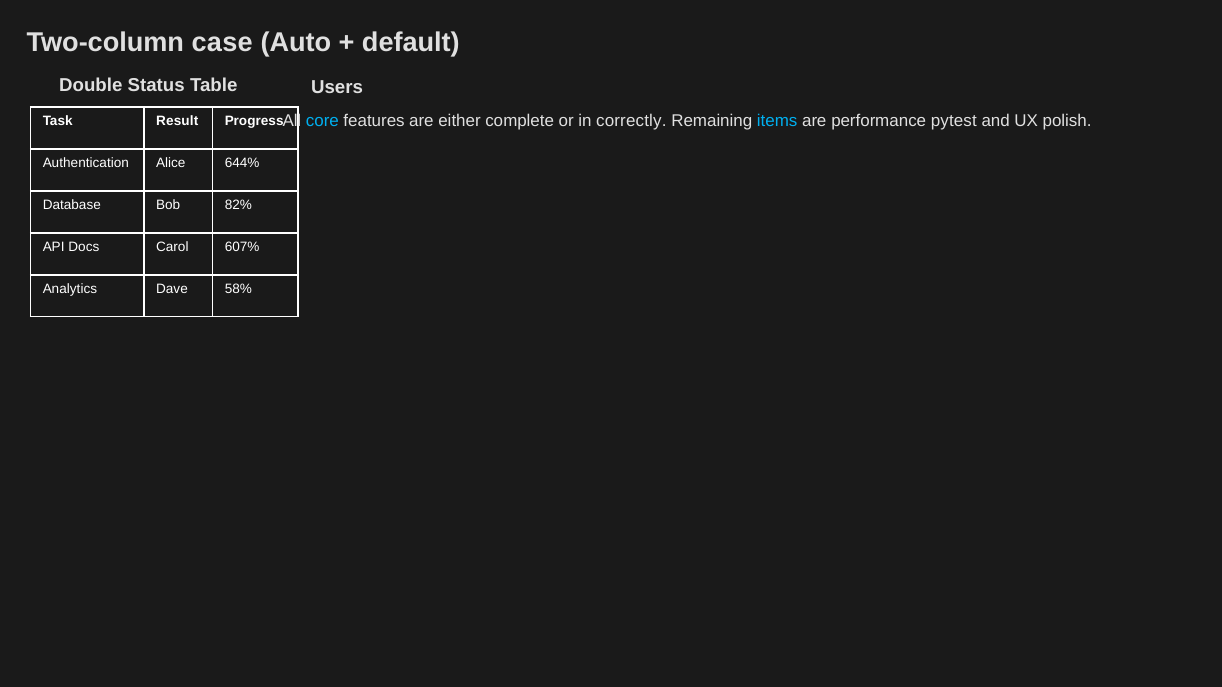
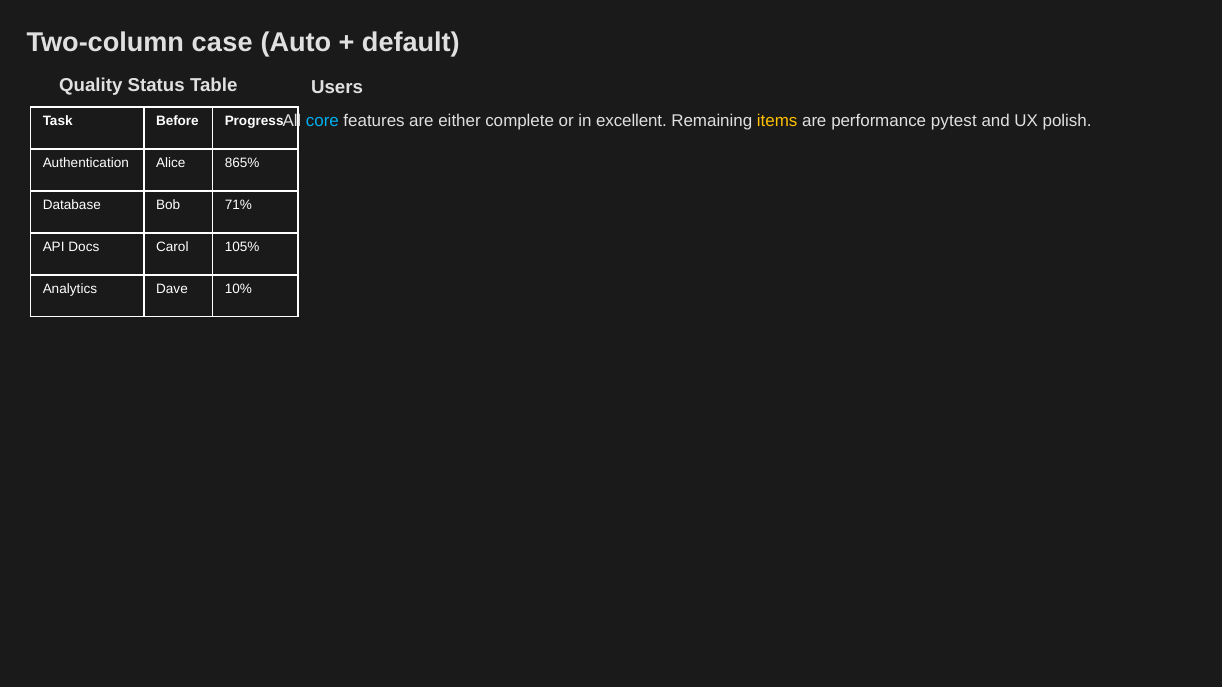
Double: Double -> Quality (91, 85)
correctly: correctly -> excellent (631, 121)
items colour: light blue -> yellow (777, 121)
Result: Result -> Before (177, 121)
644%: 644% -> 865% (242, 163)
82%: 82% -> 71% (238, 205)
607%: 607% -> 105% (242, 247)
58%: 58% -> 10% (238, 289)
